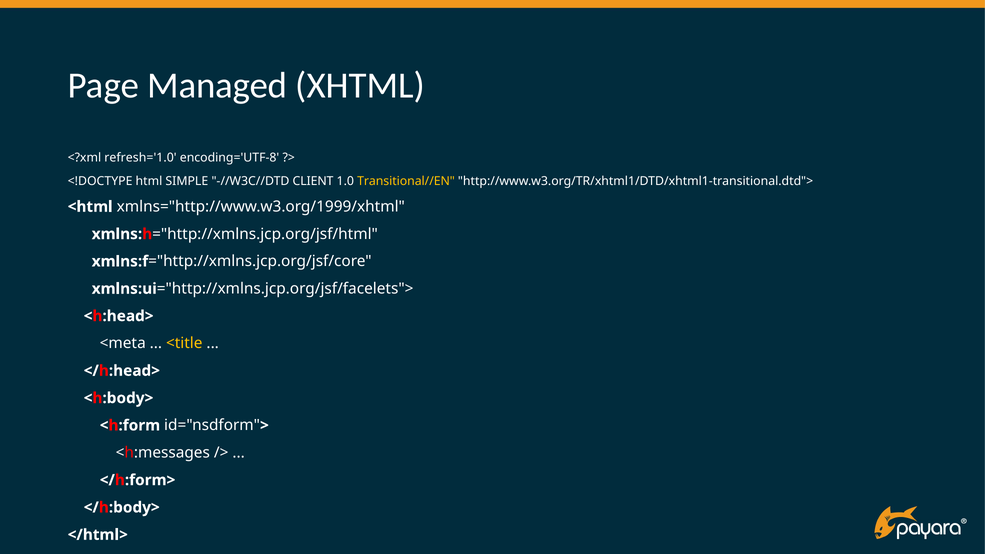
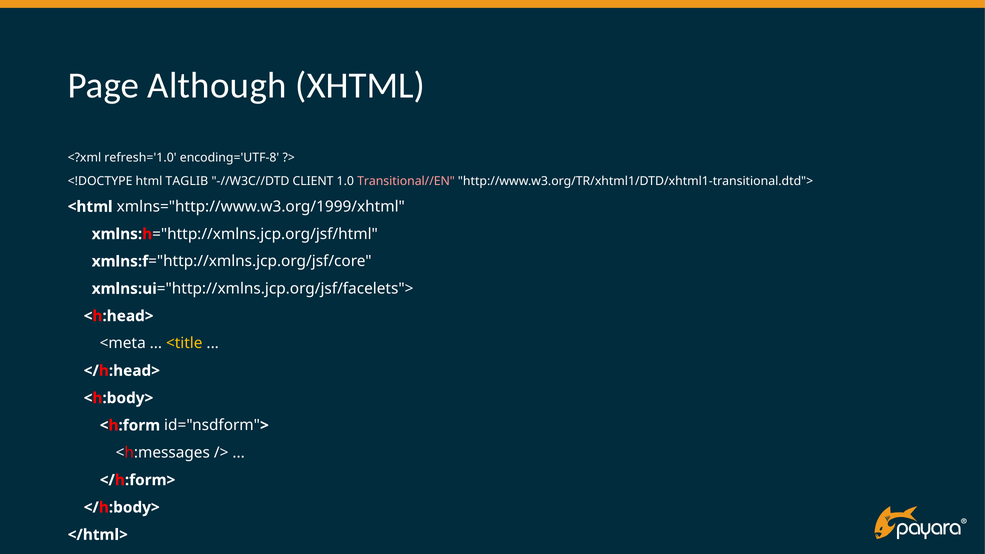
Managed: Managed -> Although (217, 86)
SIMPLE: SIMPLE -> TAGLIB (187, 181)
Transitional//EN colour: yellow -> pink (406, 181)
